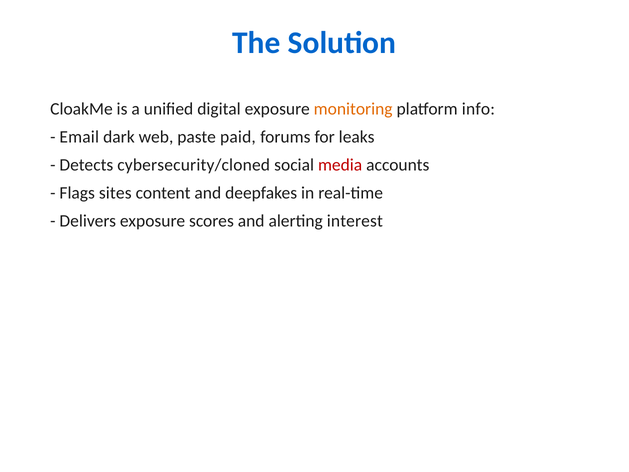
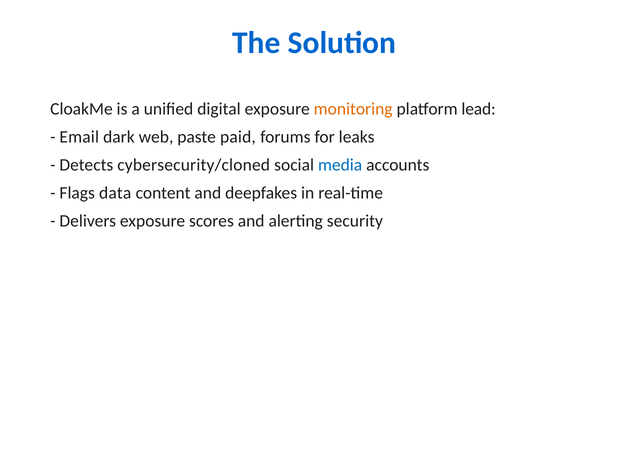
info: info -> lead (479, 109)
media colour: red -> blue (340, 165)
sites: sites -> data (115, 193)
interest: interest -> security (355, 221)
